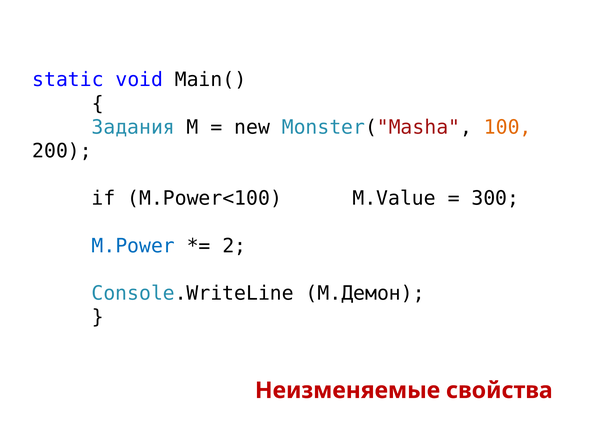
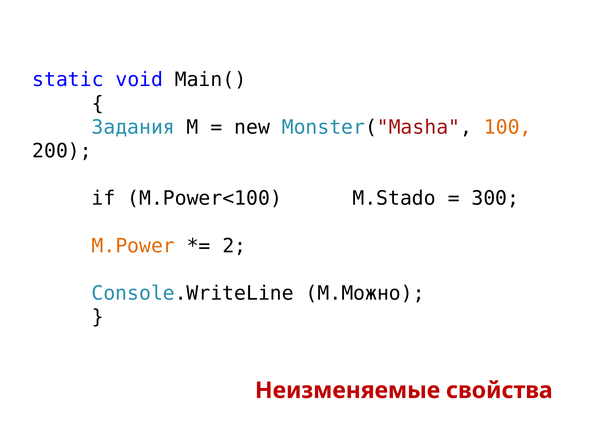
M.Value: M.Value -> M.Stado (394, 198)
M.Power colour: blue -> orange (133, 246)
M.Демон: M.Демон -> M.Можно (365, 293)
